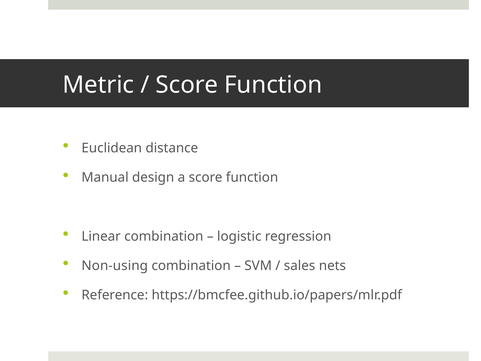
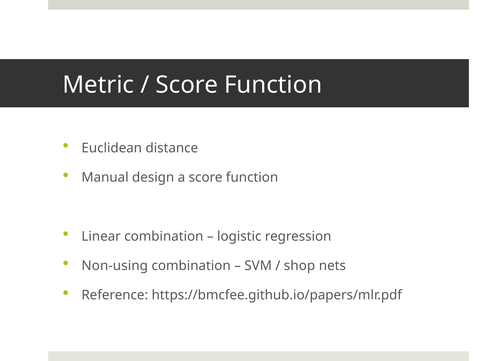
sales: sales -> shop (300, 266)
